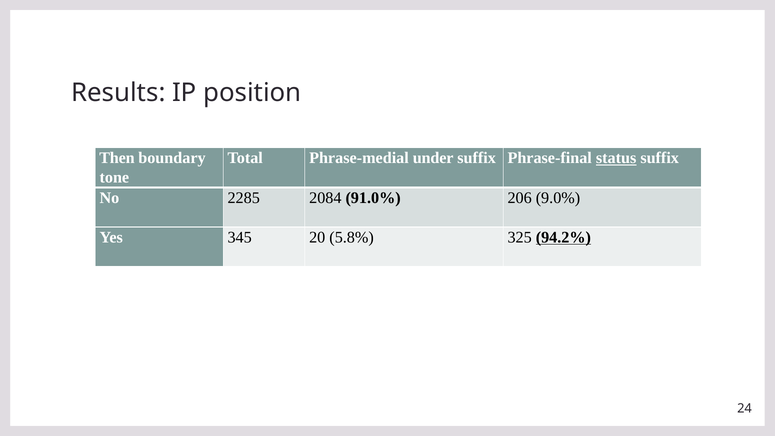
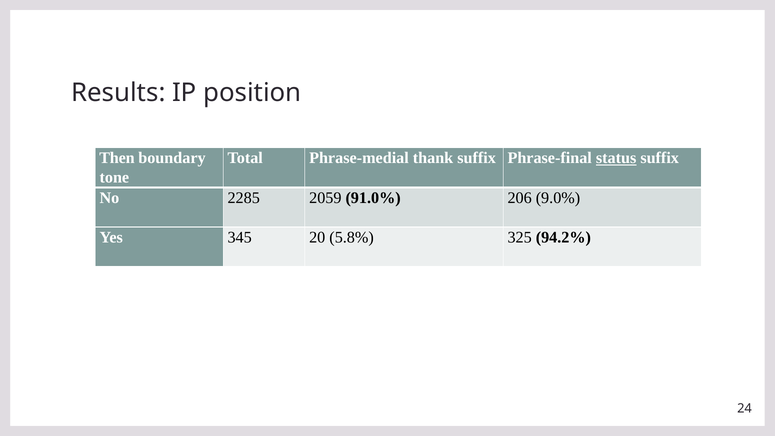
under: under -> thank (433, 158)
2084: 2084 -> 2059 (325, 198)
94.2% underline: present -> none (563, 237)
